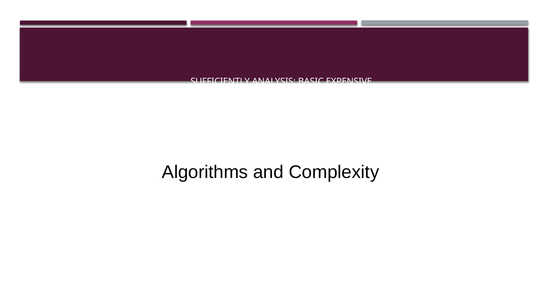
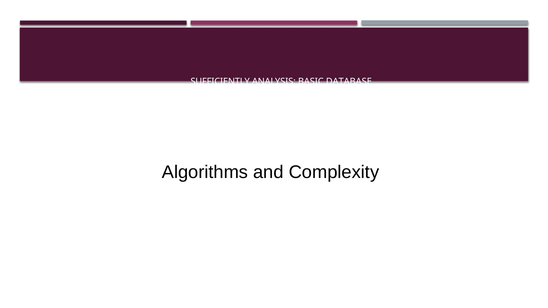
EXPENSIVE: EXPENSIVE -> DATABASE (349, 81)
